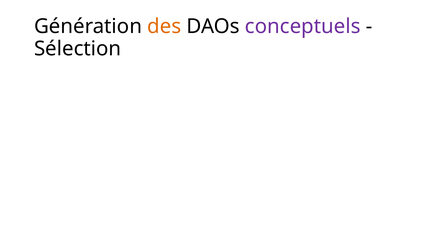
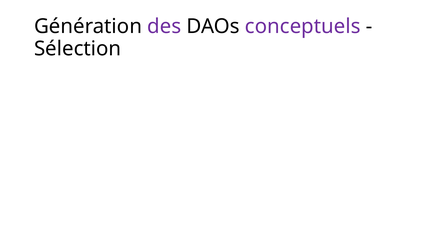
des colour: orange -> purple (164, 26)
